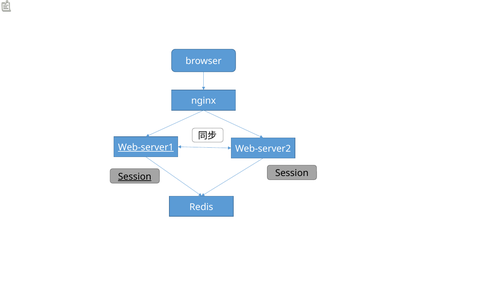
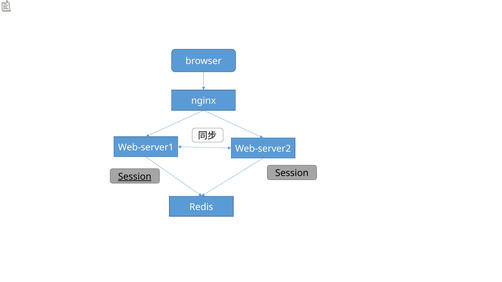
Web-server1 underline: present -> none (146, 148)
